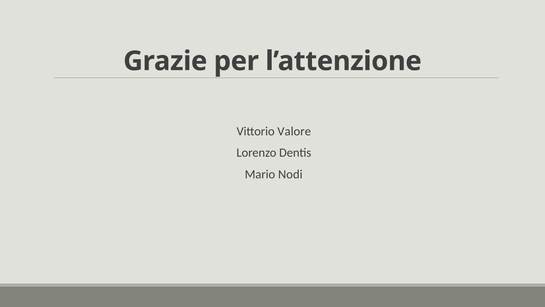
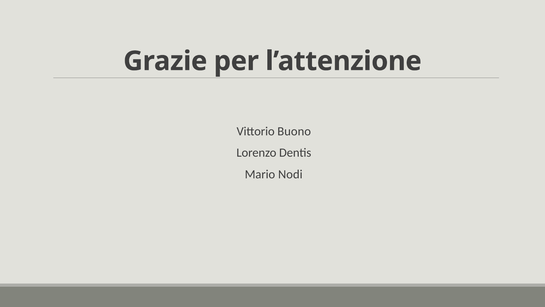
Valore: Valore -> Buono (294, 131)
